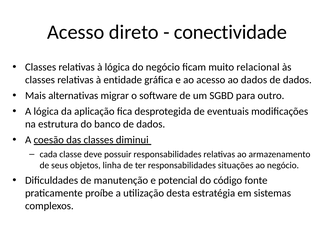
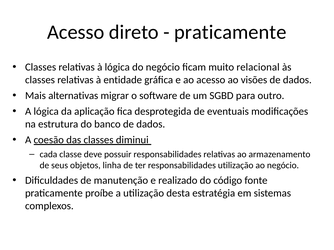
conectividade: conectividade -> praticamente (230, 32)
ao dados: dados -> visões (254, 80)
responsabilidades situações: situações -> utilização (236, 166)
potencial: potencial -> realizado (178, 181)
